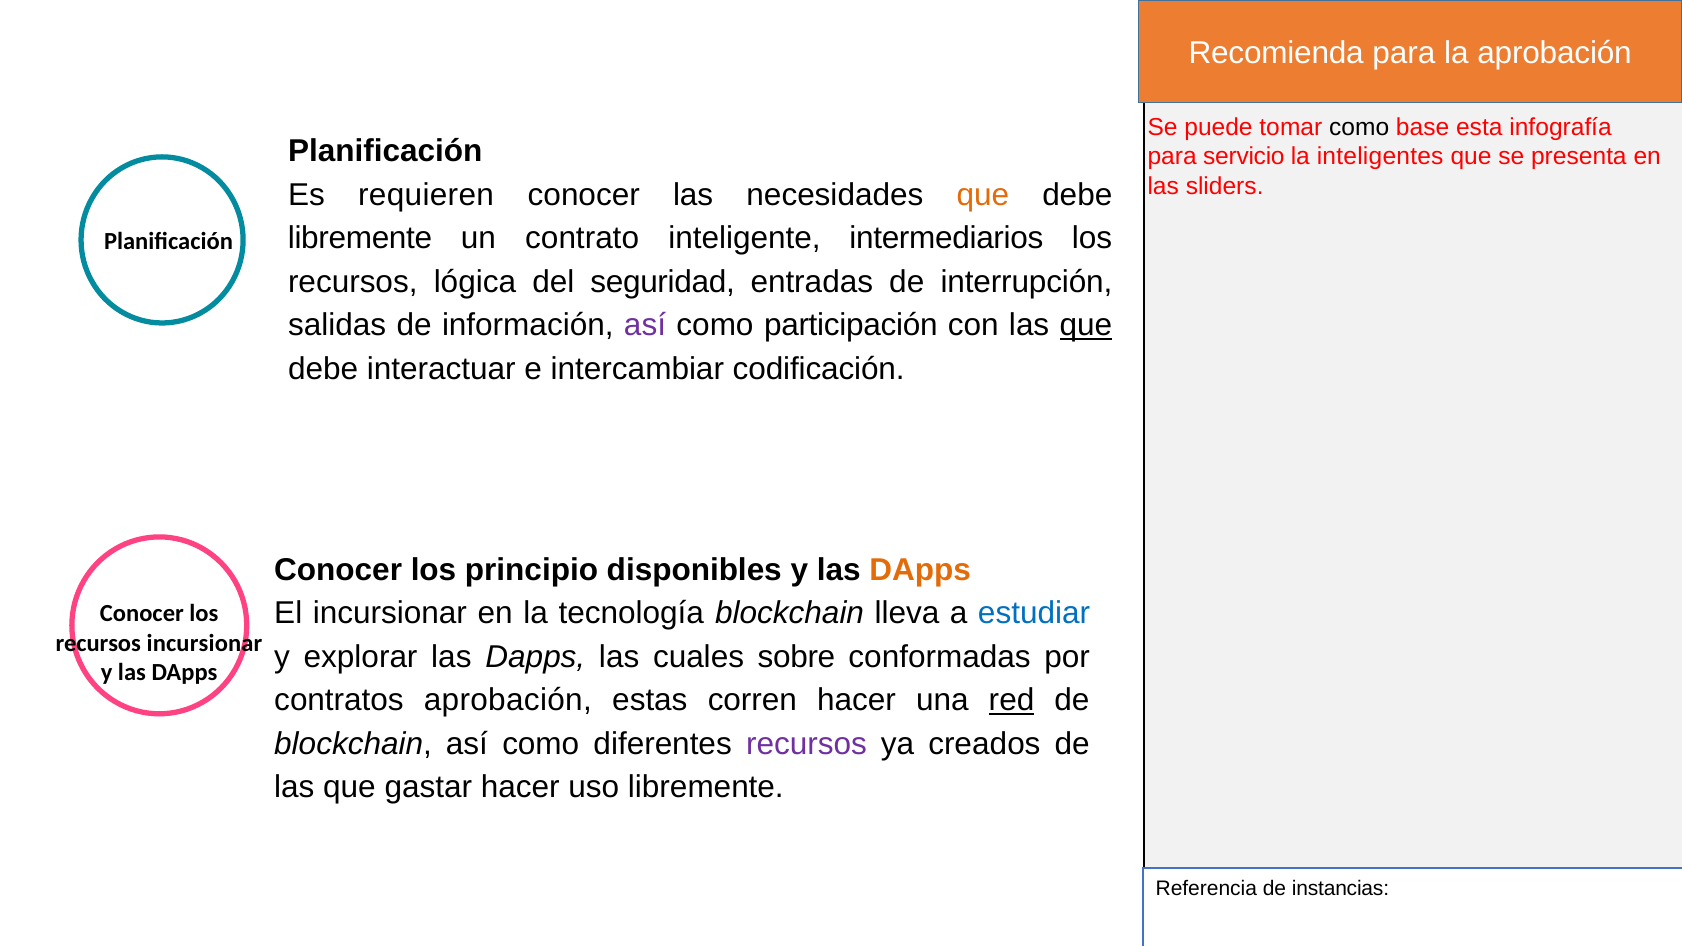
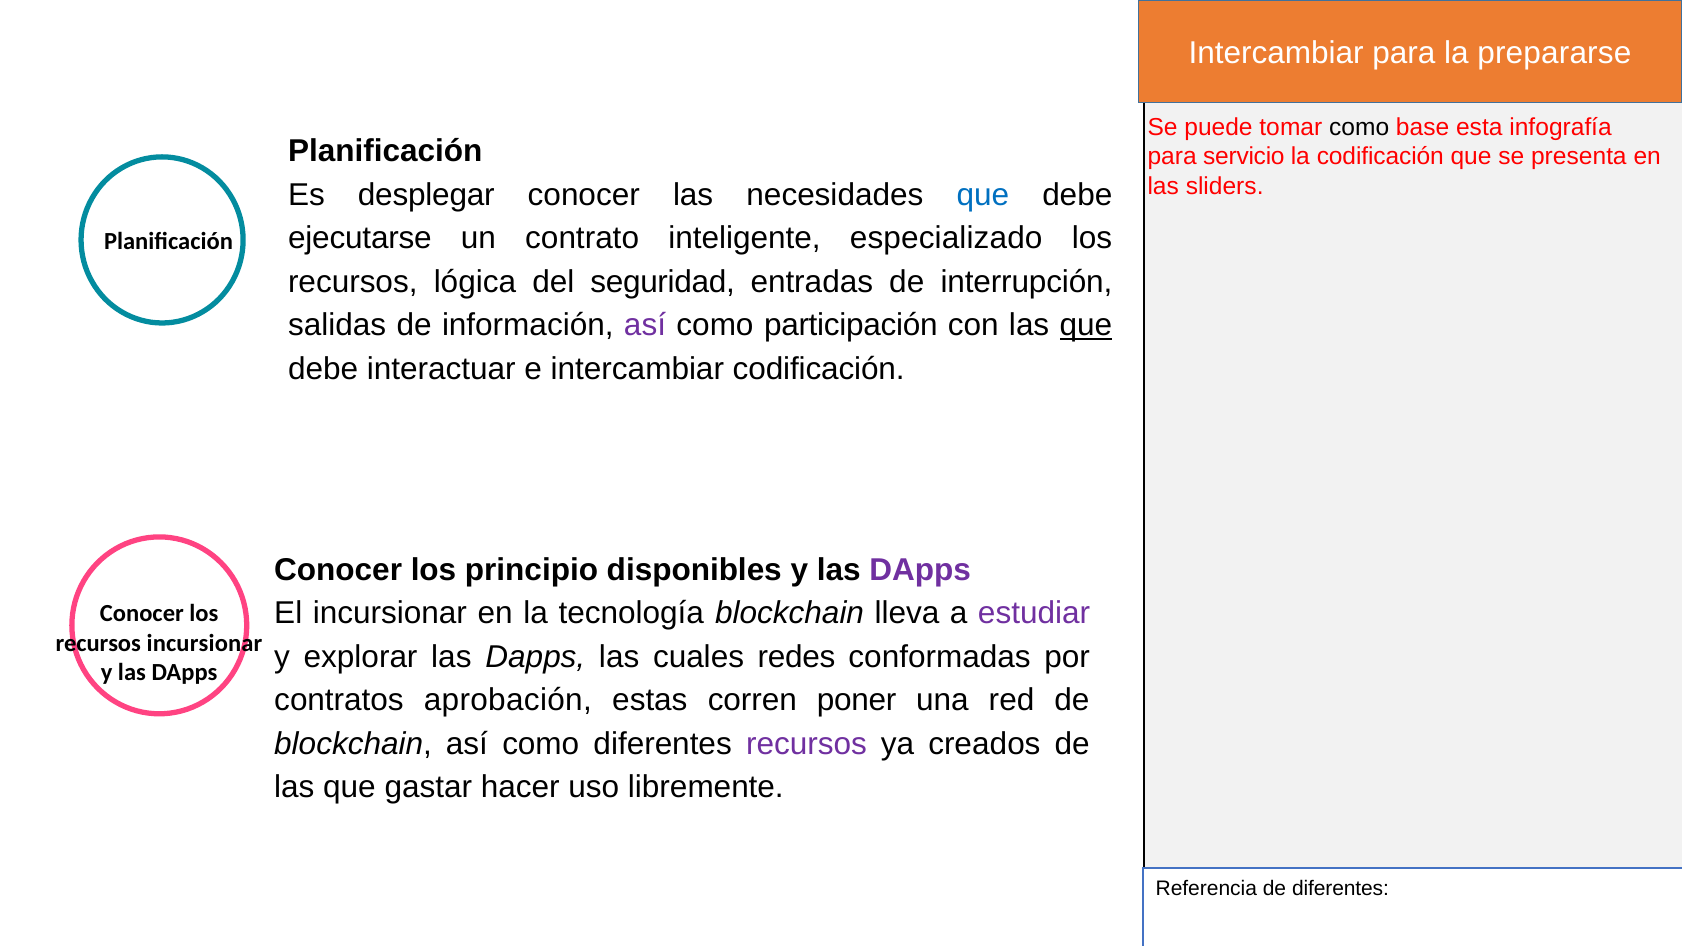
Recomienda: Recomienda -> Intercambiar (1276, 53)
la aprobación: aprobación -> prepararse (1554, 53)
la inteligentes: inteligentes -> codificación (1380, 157)
requieren: requieren -> desplegar (426, 195)
que colour: orange -> blue (983, 195)
libremente: libremente -> ejecutarse (360, 238)
intermediarios: intermediarios -> especializado (946, 238)
DApps colour: orange -> purple (920, 570)
estudiar colour: blue -> purple (1034, 613)
sobre: sobre -> redes (796, 657)
corren hacer: hacer -> poner (857, 700)
red underline: present -> none (1012, 700)
de instancias: instancias -> diferentes (1340, 888)
